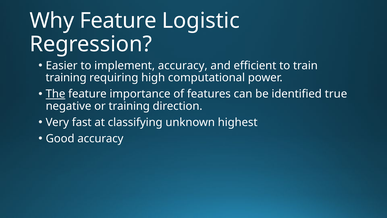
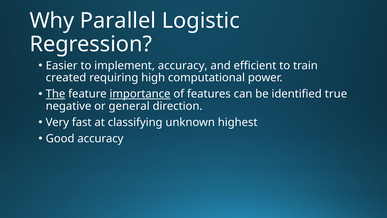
Why Feature: Feature -> Parallel (118, 21)
training: training -> created (66, 78)
importance underline: none -> present (140, 94)
or training: training -> general (129, 106)
